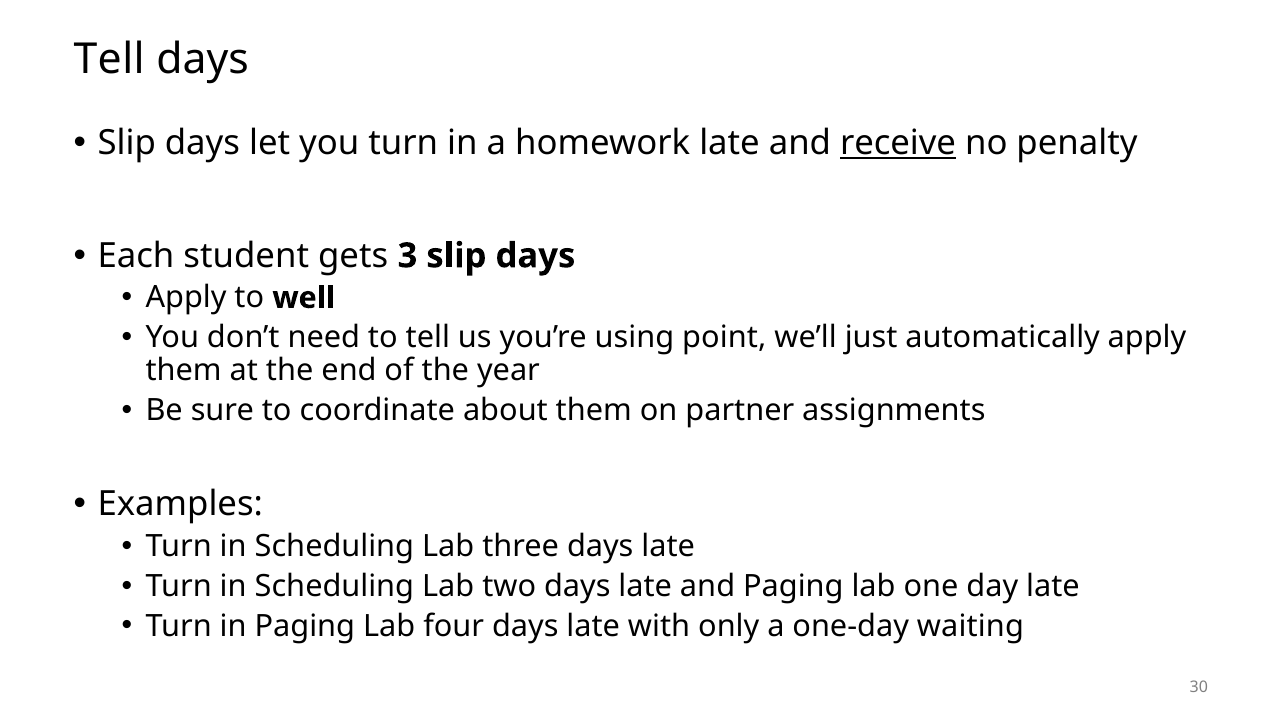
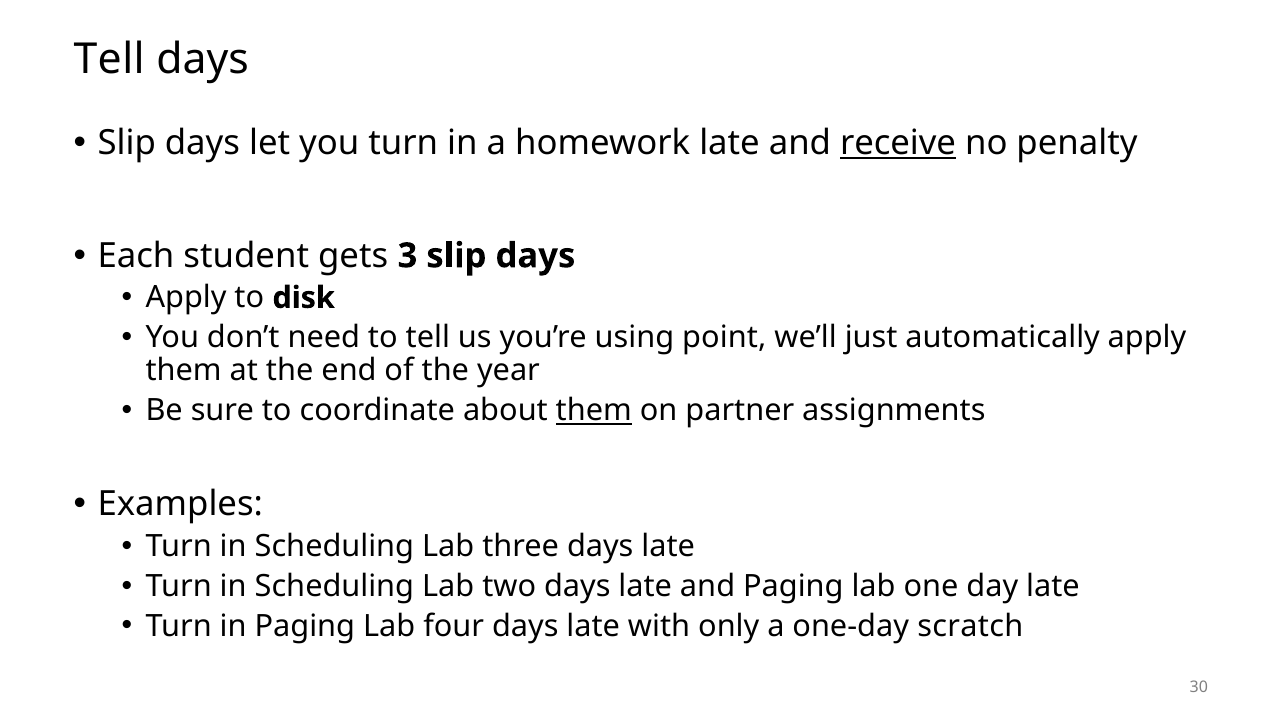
well: well -> disk (304, 298)
them underline: none -> present (594, 411)
waiting: waiting -> scratch (970, 626)
